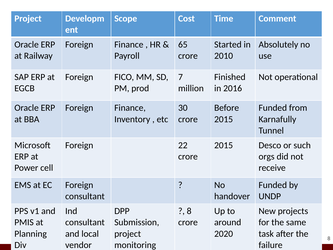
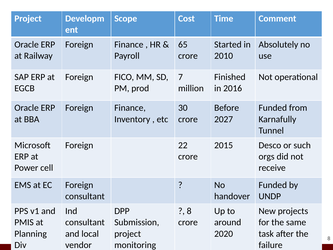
2015: 2015 -> 2027 (224, 119)
